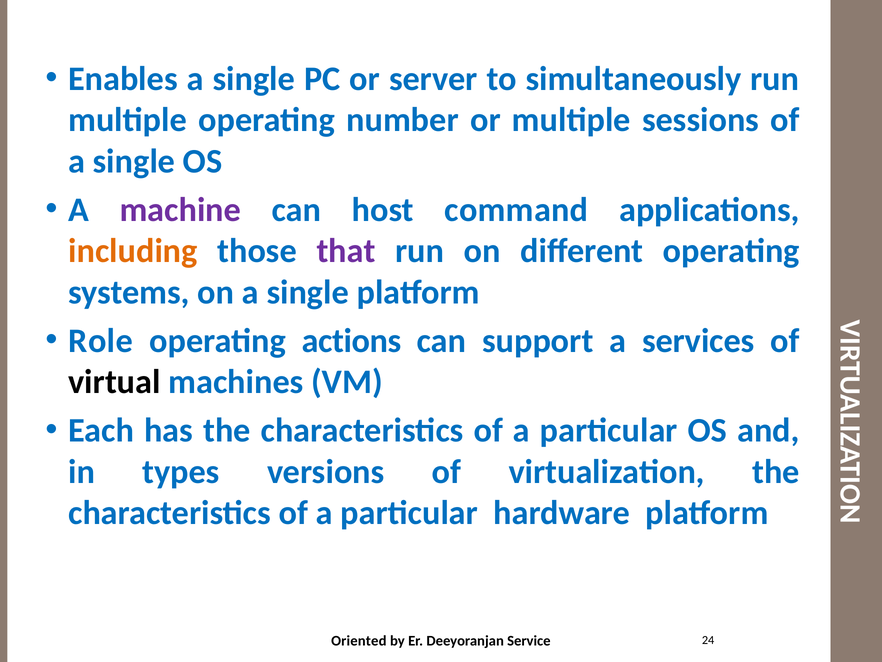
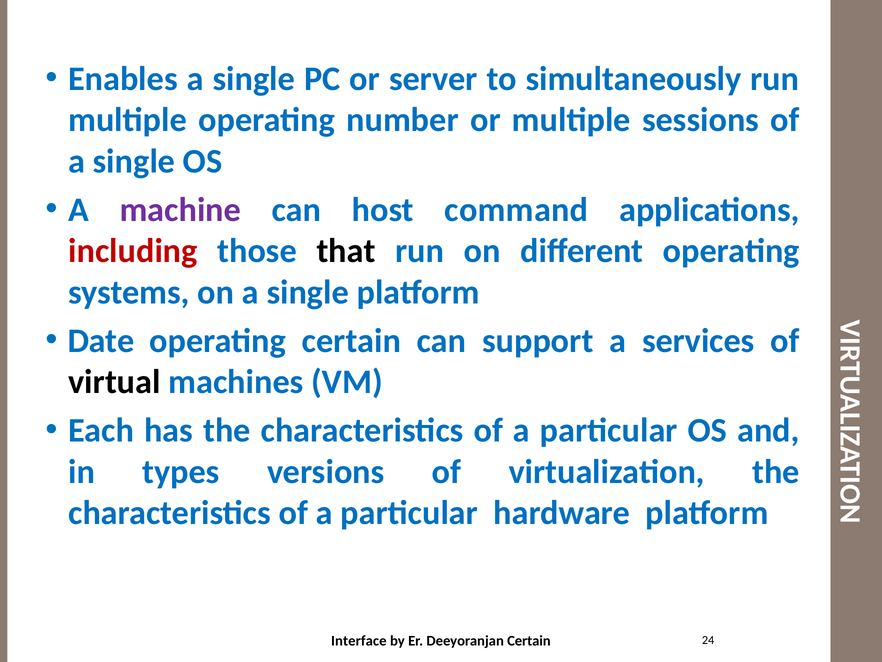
including colour: orange -> red (133, 251)
that colour: purple -> black (346, 251)
Role: Role -> Date (101, 341)
operating actions: actions -> certain (351, 341)
Oriented: Oriented -> Interface (359, 640)
Deeyoranjan Service: Service -> Certain (529, 640)
